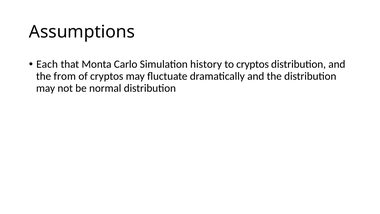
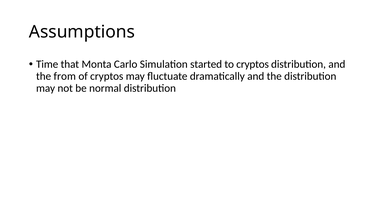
Each: Each -> Time (47, 64)
history: history -> started (206, 64)
